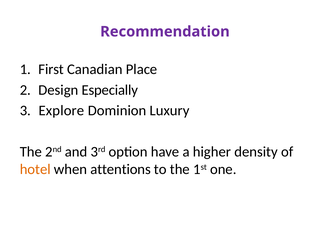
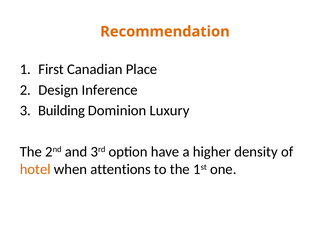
Recommendation colour: purple -> orange (165, 32)
Especially: Especially -> Inference (110, 90)
Explore: Explore -> Building (62, 110)
